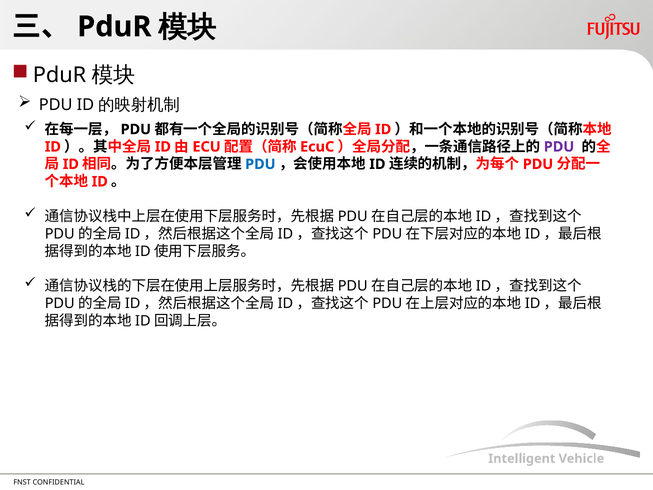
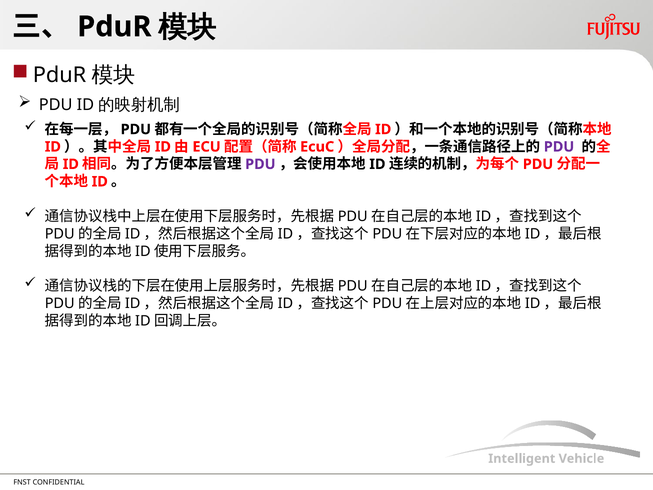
PDU colour: blue -> purple (260, 164)
